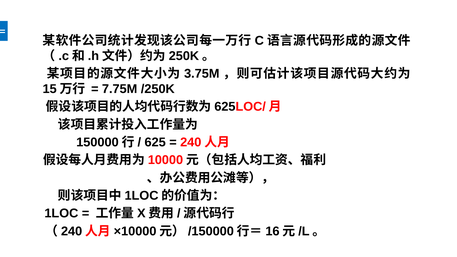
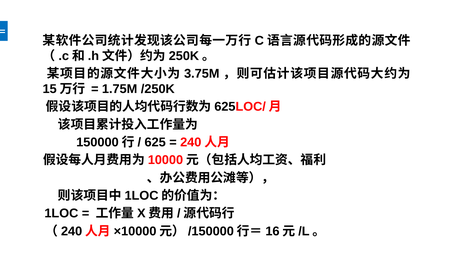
7.75M: 7.75M -> 1.75M (120, 89)
